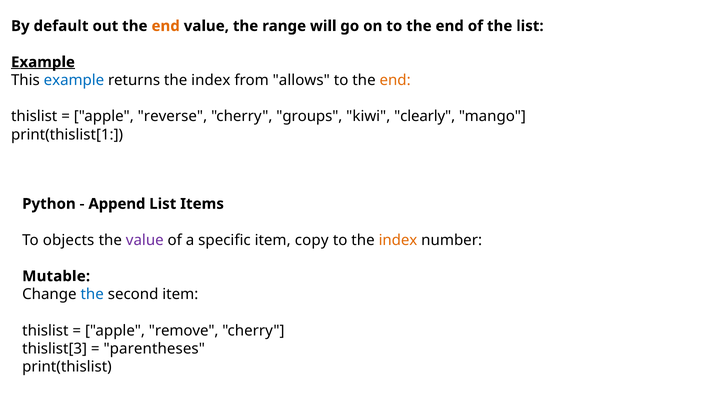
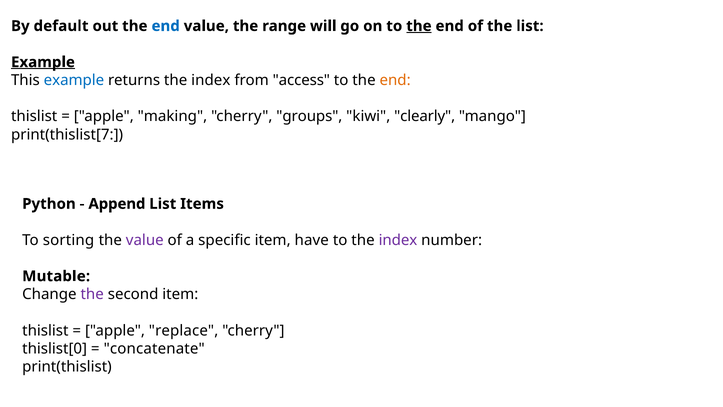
end colour: orange -> blue (166, 26)
the underline: none -> present (419, 26)
allows: allows -> access (301, 80)
reverse: reverse -> making (172, 116)
print(thislist[1: print(thislist[1 -> print(thislist[7 (67, 134)
objects: objects -> sorting (69, 240)
copy: copy -> have (312, 240)
index colour: orange -> purple (398, 240)
the colour: blue -> purple (92, 294)
remove: remove -> replace (184, 330)
thislist[3: thislist[3 -> thislist[0 (55, 348)
parentheses: parentheses -> concatenate (154, 348)
